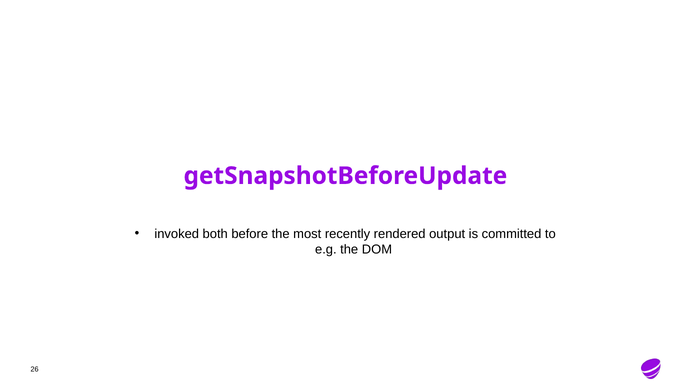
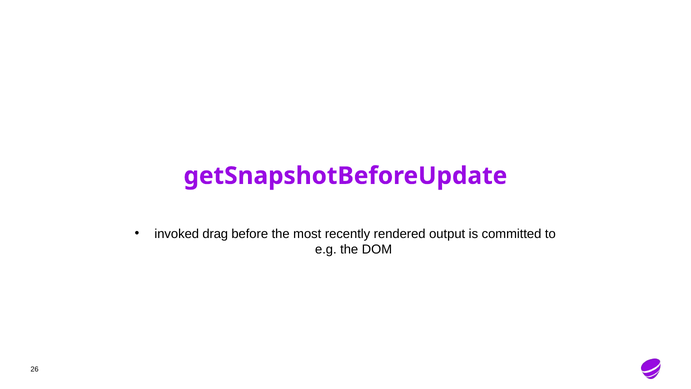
both: both -> drag (215, 234)
